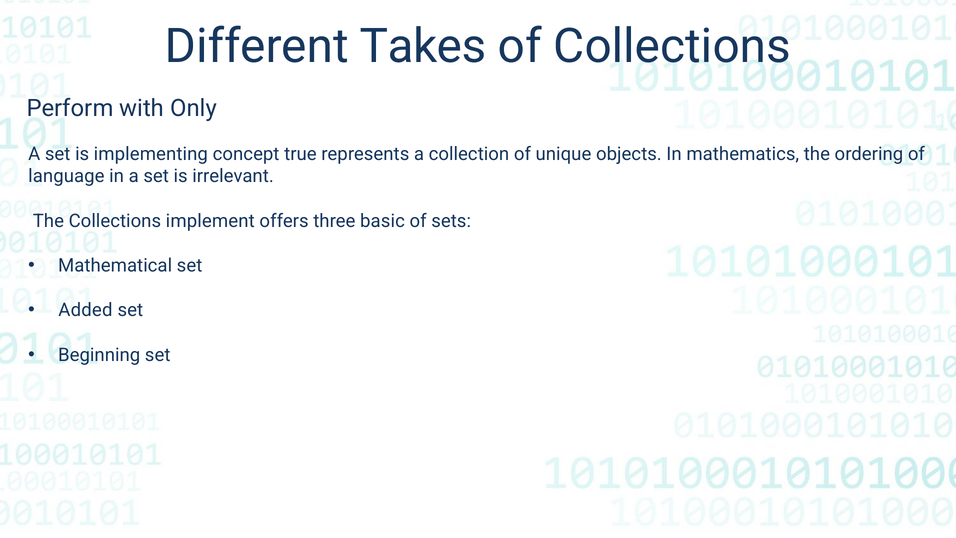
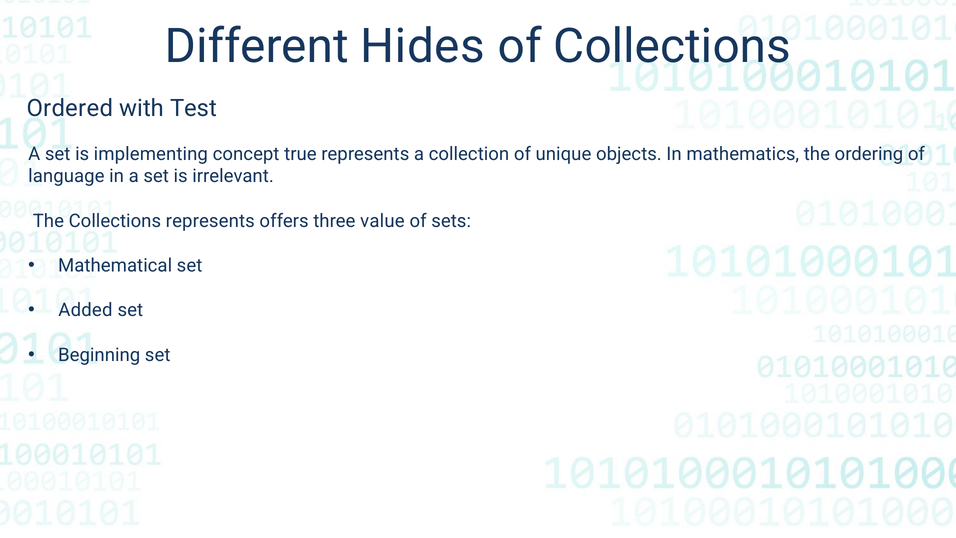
Takes: Takes -> Hides (423, 46)
Perform: Perform -> Ordered (70, 108)
Only: Only -> Test (194, 108)
Collections implement: implement -> represents (210, 221)
basic: basic -> value (382, 221)
